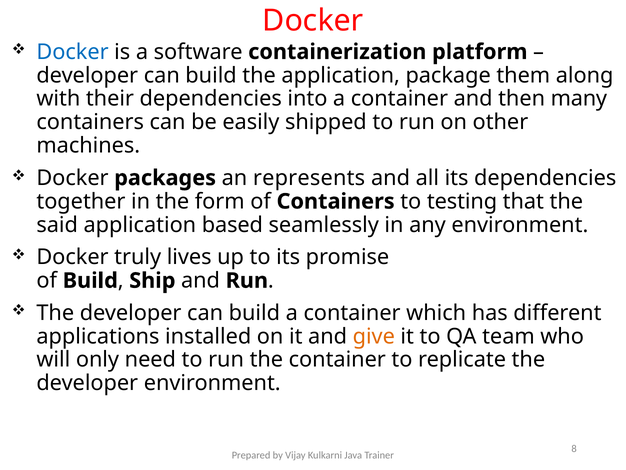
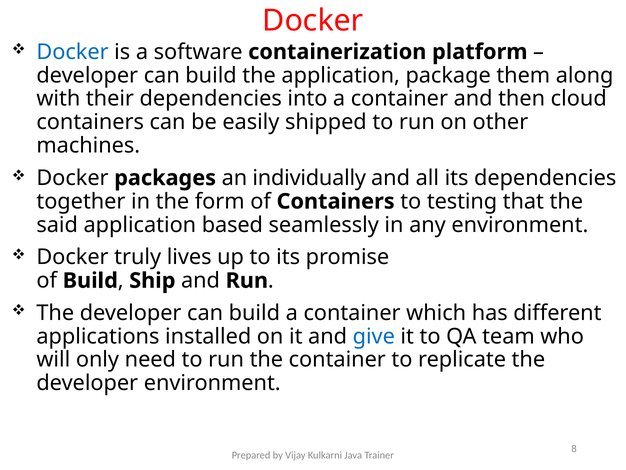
many: many -> cloud (579, 99)
represents: represents -> individually (309, 178)
give colour: orange -> blue (374, 336)
